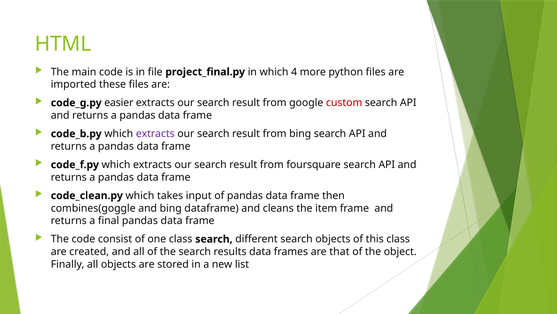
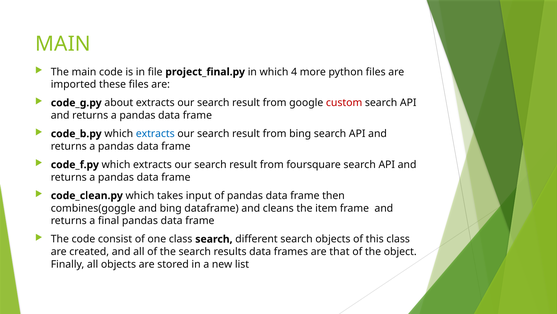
HTML: HTML -> MAIN (63, 44)
easier: easier -> about (119, 103)
extracts colour: purple -> blue (155, 133)
